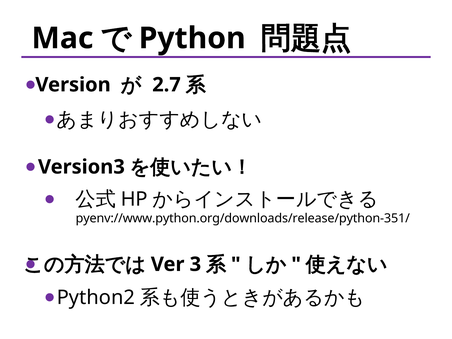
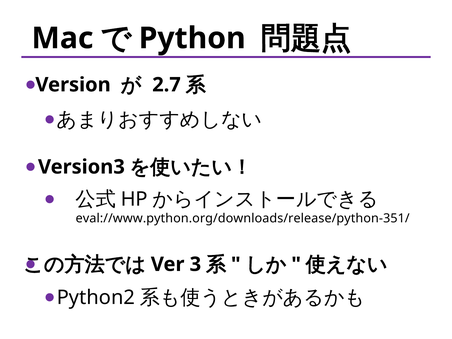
pyenv://www.python.org/downloads/release/python-351/: pyenv://www.python.org/downloads/release/python-351/ -> eval://www.python.org/downloads/release/python-351/ (243, 218)
